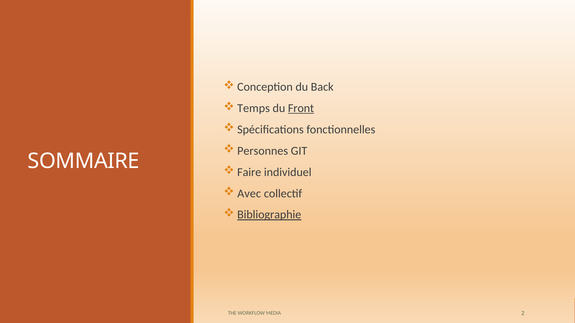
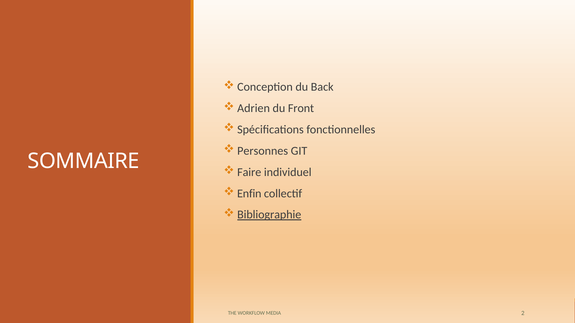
Temps: Temps -> Adrien (254, 108)
Front underline: present -> none (301, 108)
Avec: Avec -> Enfin (249, 194)
